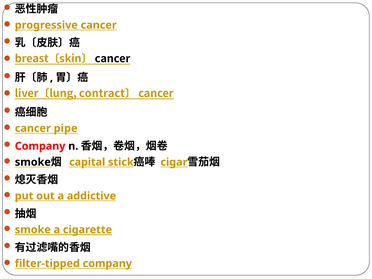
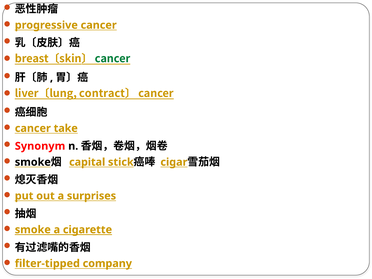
cancer colour: black -> green (113, 59)
pipe: pipe -> take (66, 128)
Company: Company -> Synonym (40, 146)
addictive: addictive -> surprises (91, 196)
